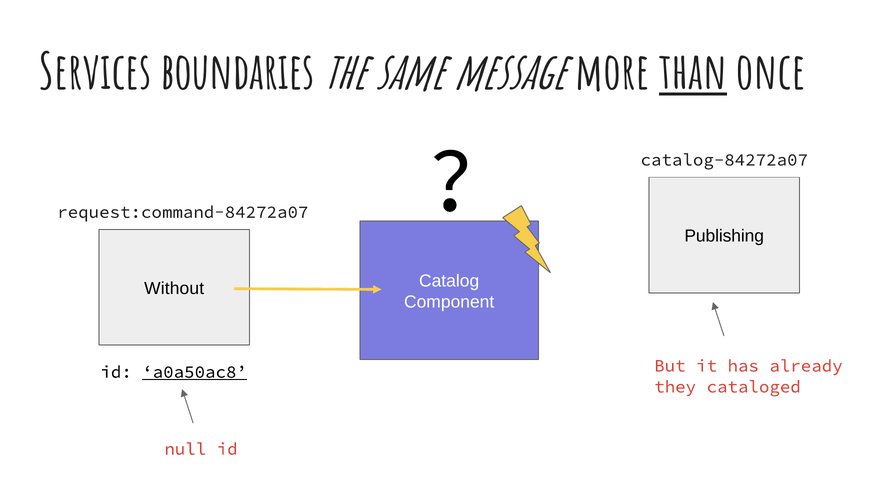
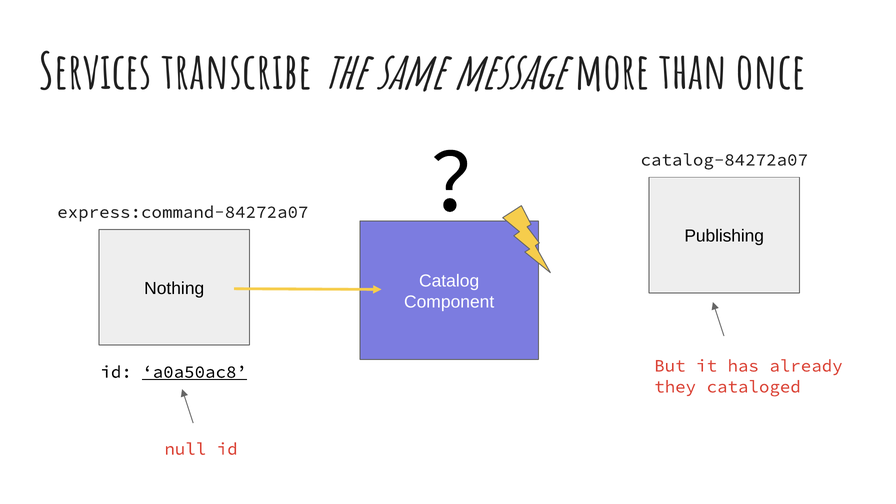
boundaries: boundaries -> transcribe (237, 73)
than underline: present -> none (693, 73)
request:command-84272a07: request:command-84272a07 -> express:command-84272a07 (183, 212)
Without: Without -> Nothing (174, 289)
